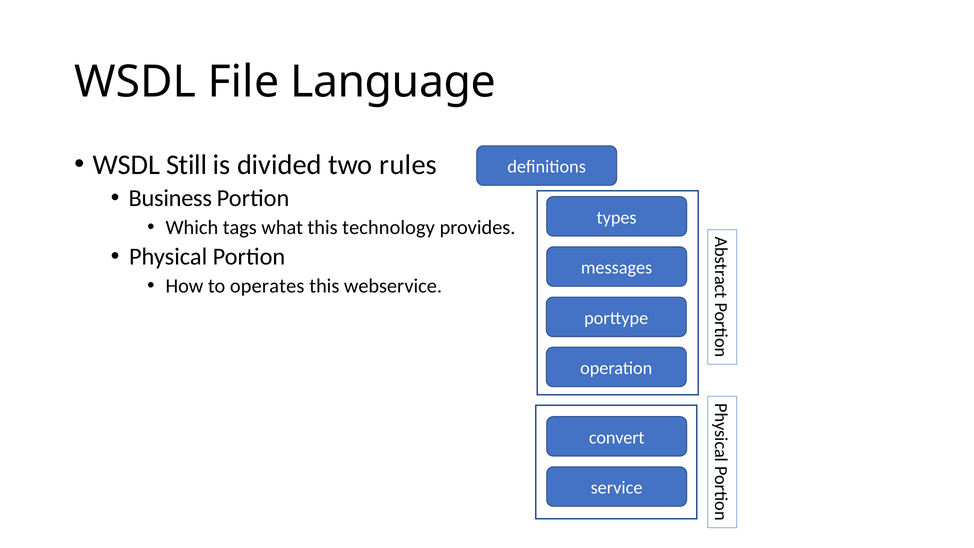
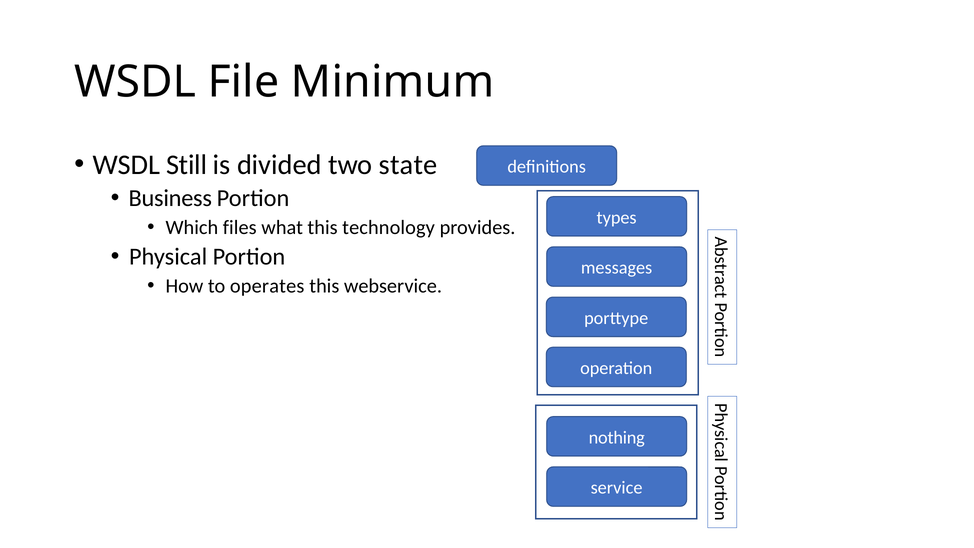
Language: Language -> Minimum (393, 82)
rules: rules -> state (408, 165)
tags: tags -> files (240, 227)
convert: convert -> nothing (617, 437)
